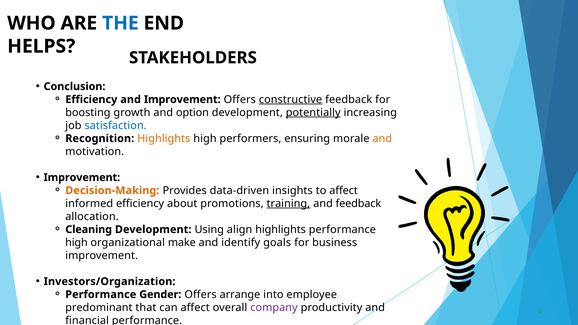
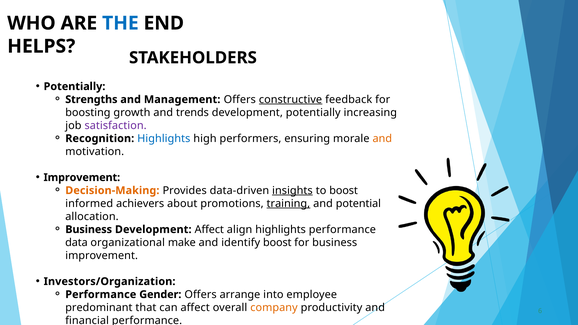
Conclusion: Conclusion -> Potentially (74, 87)
Efficiency: Efficiency -> Strengths (91, 100)
and Improvement: Improvement -> Management (182, 100)
option: option -> trends (192, 113)
potentially underline: present -> none (313, 113)
satisfaction colour: blue -> purple (116, 126)
Highlights colour: orange -> blue (164, 139)
insights underline: none -> present (292, 191)
to affect: affect -> boost (344, 191)
informed efficiency: efficiency -> achievers (140, 204)
and feedback: feedback -> potential (358, 204)
Cleaning: Cleaning -> Business (89, 230)
Development Using: Using -> Affect (209, 230)
high: high -> data (76, 243)
identify goals: goals -> boost (277, 243)
company colour: purple -> orange (274, 308)
